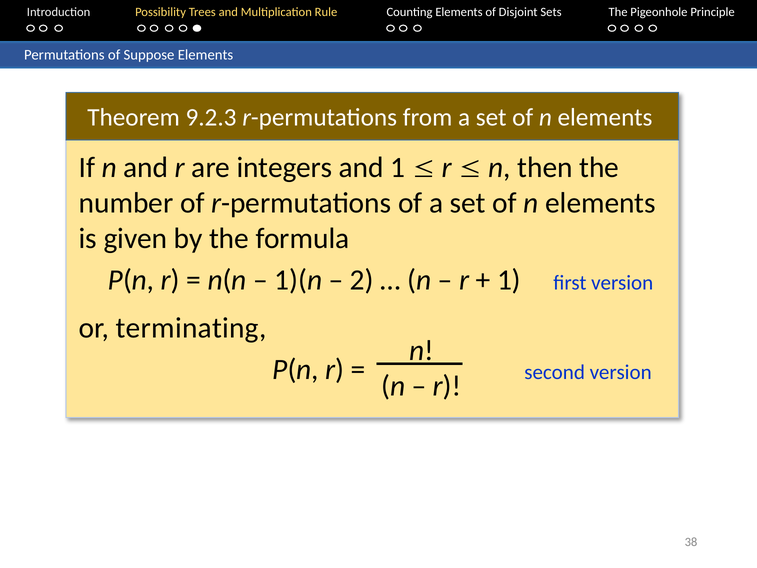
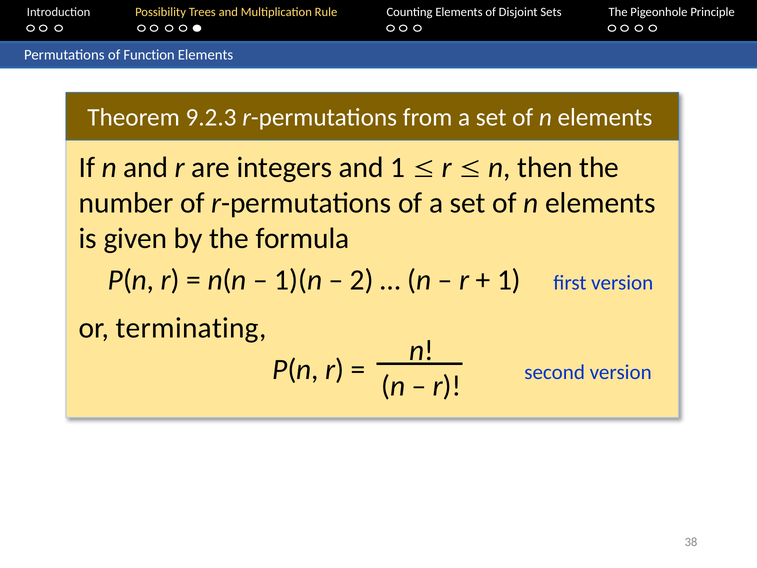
Suppose: Suppose -> Function (149, 55)
